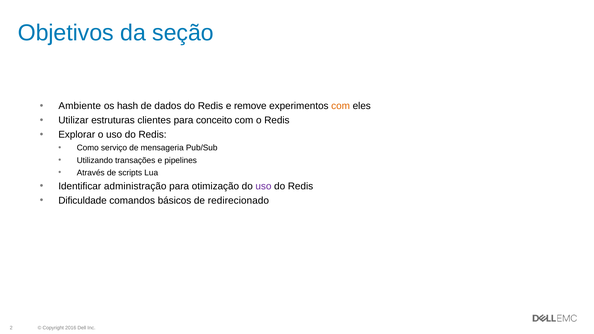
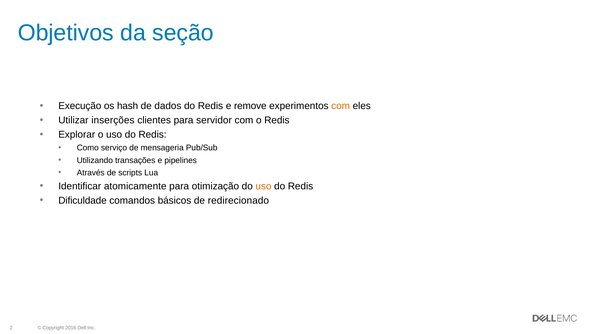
Ambiente: Ambiente -> Execução (80, 106)
estruturas: estruturas -> inserções (113, 120)
conceito: conceito -> servidor (214, 120)
administração: administração -> atomicamente (135, 186)
uso colour: purple -> orange (263, 186)
